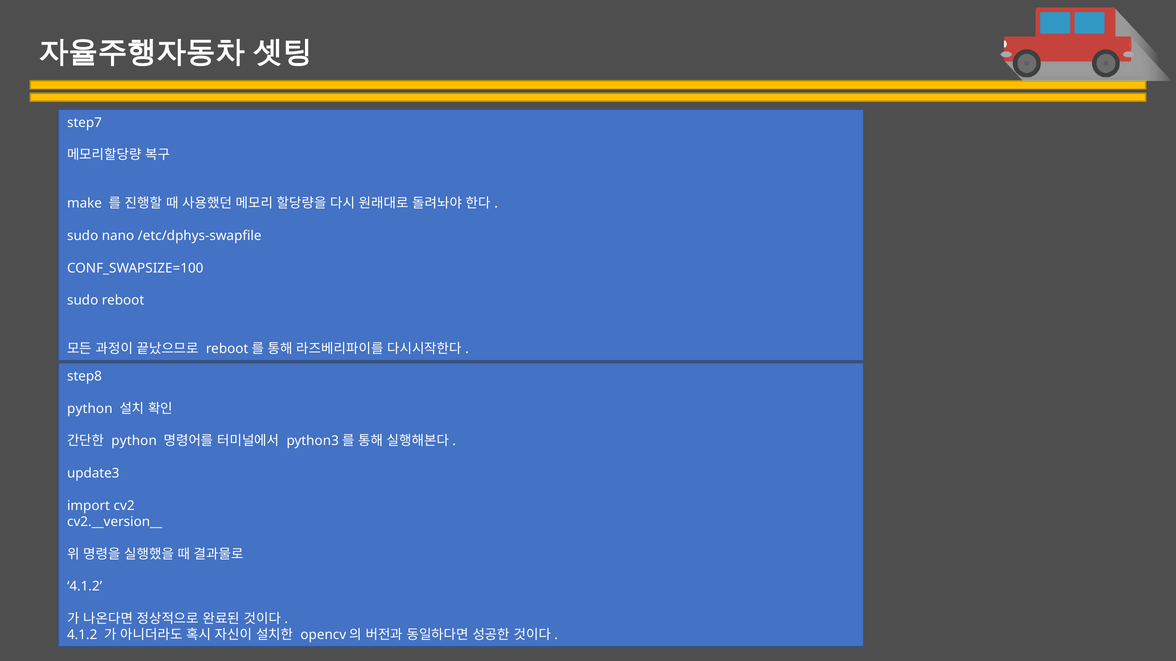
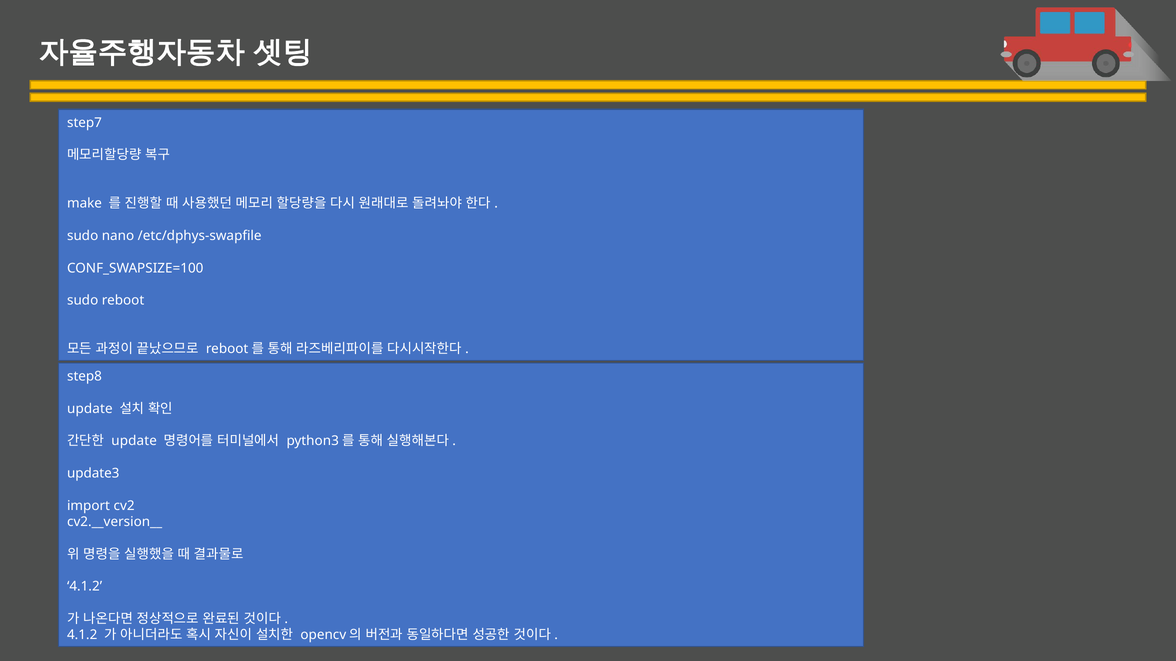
python: python -> update (90, 409)
python: python -> update (134, 441)
